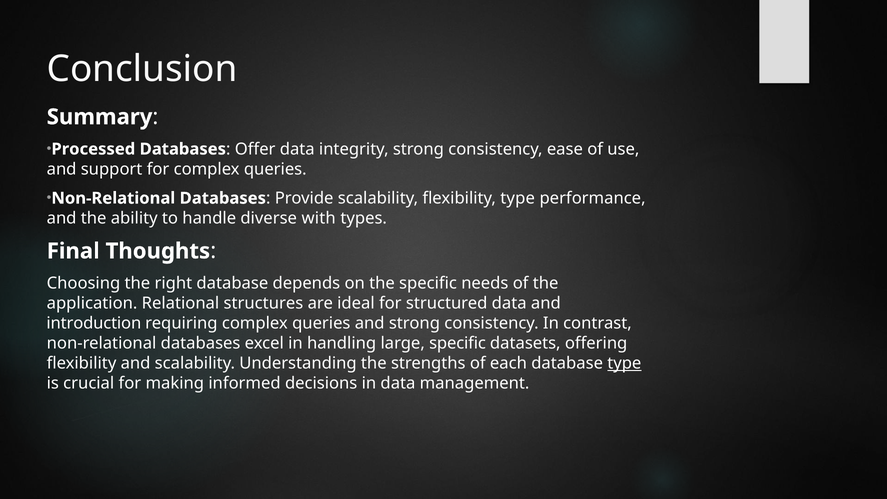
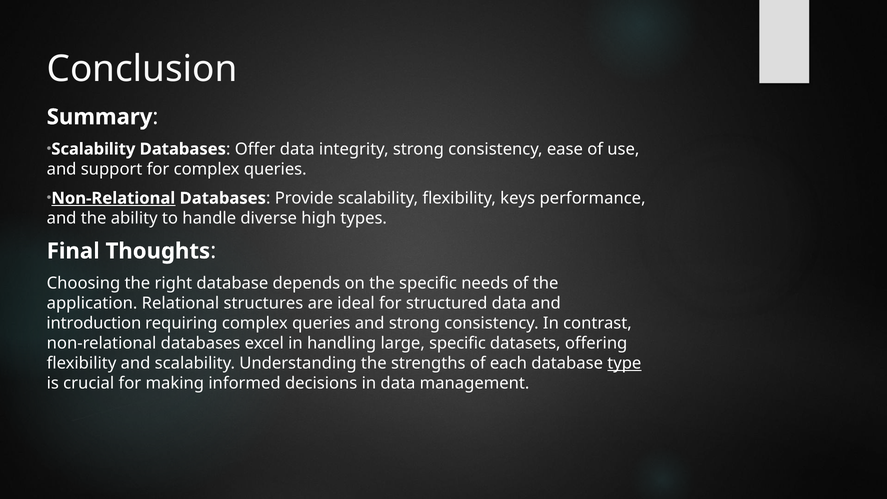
Processed: Processed -> Scalability (93, 149)
Non-Relational underline: none -> present (113, 198)
flexibility type: type -> keys (518, 198)
with: with -> high (319, 218)
